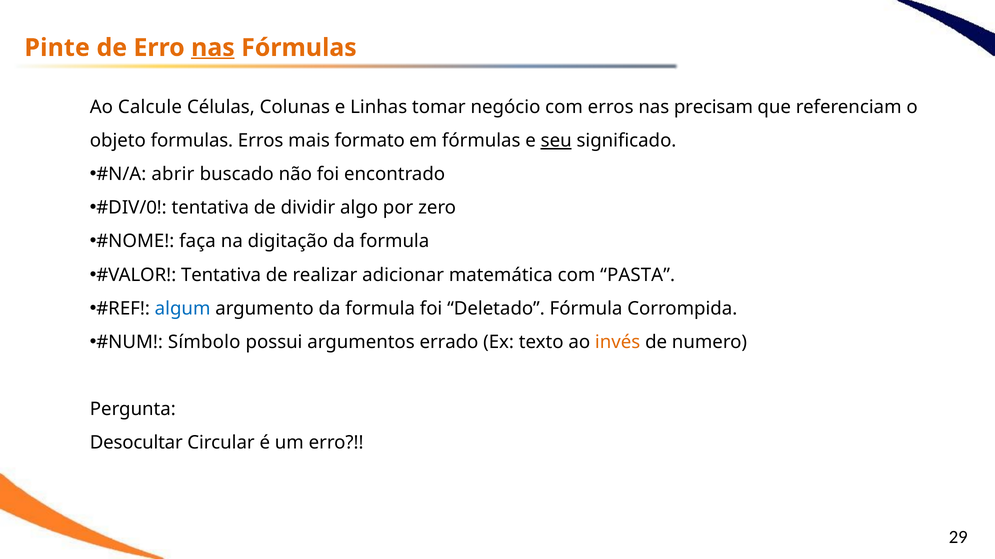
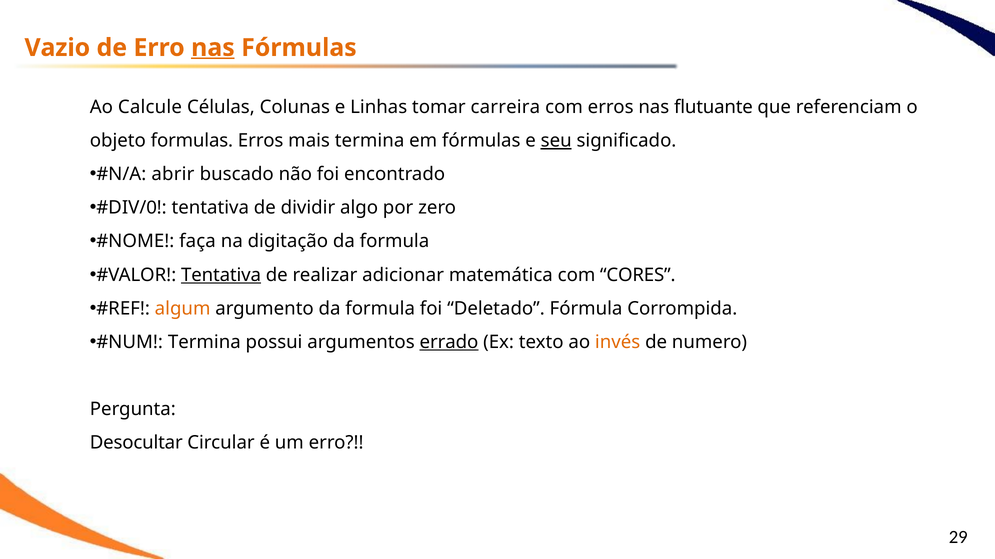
Pinte: Pinte -> Vazio (57, 48)
negócio: negócio -> carreira (505, 107)
precisam: precisam -> flutuante (713, 107)
mais formato: formato -> termina (370, 141)
Tentativa underline: none -> present (221, 275)
PASTA: PASTA -> CORES (638, 275)
algum colour: blue -> orange (183, 309)
Símbolo: Símbolo -> Termina (204, 342)
errado underline: none -> present (449, 342)
